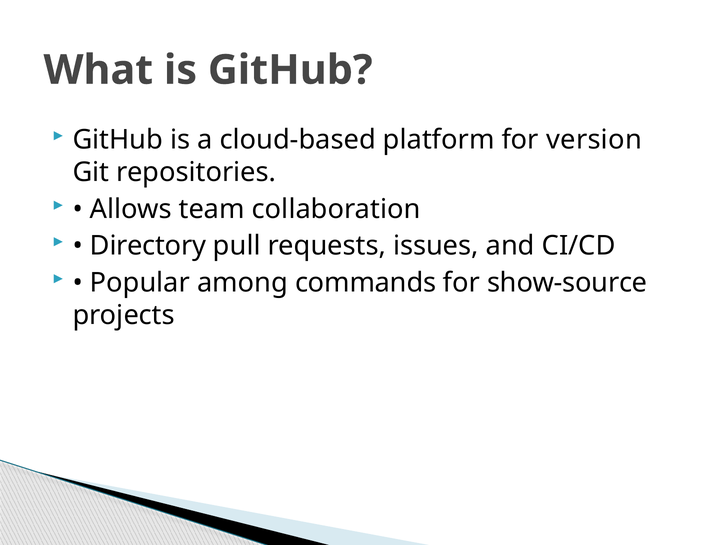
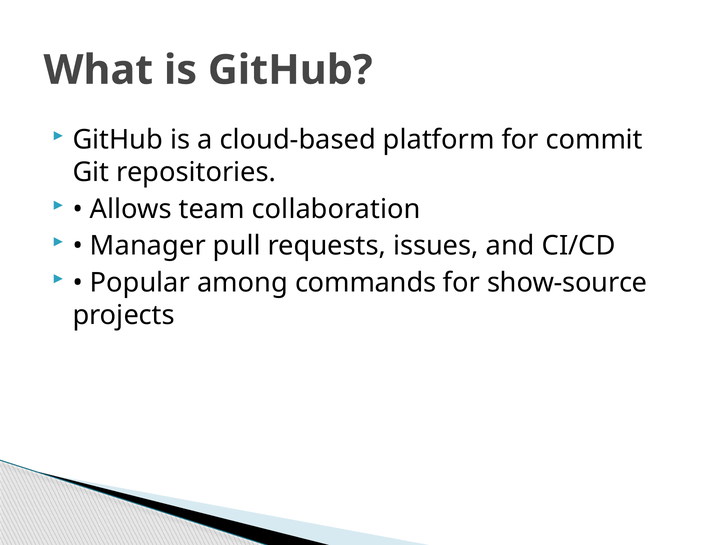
version: version -> commit (594, 140)
Directory: Directory -> Manager (148, 246)
